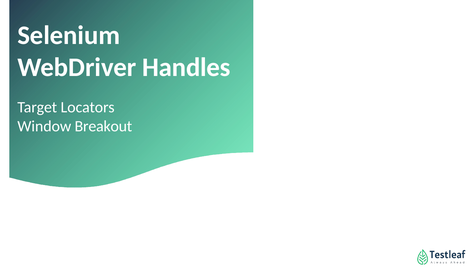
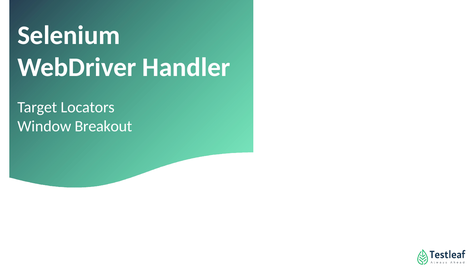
Handles: Handles -> Handler (186, 67)
